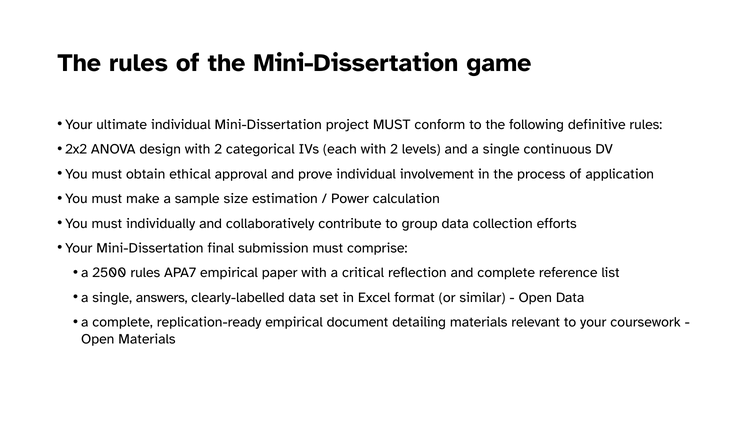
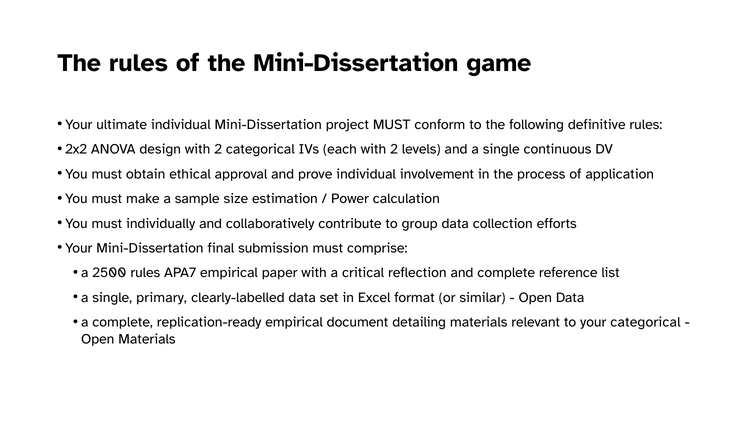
answers: answers -> primary (162, 298)
your coursework: coursework -> categorical (645, 323)
